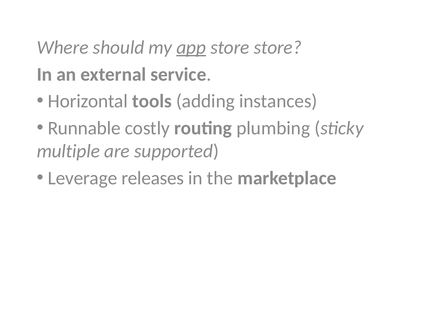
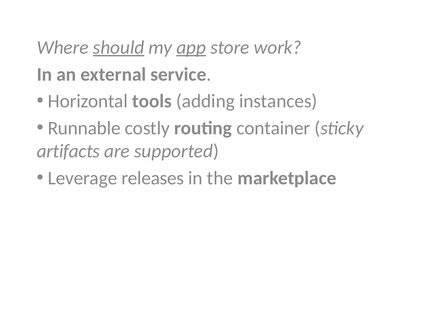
should underline: none -> present (119, 47)
store store: store -> work (278, 47)
plumbing: plumbing -> container (273, 128)
multiple: multiple -> artifacts (68, 151)
